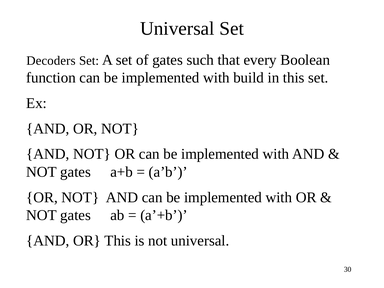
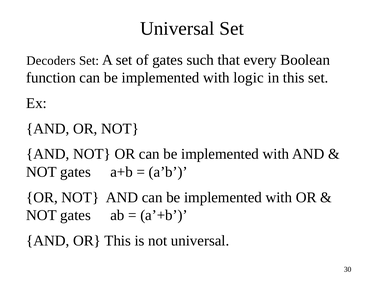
build: build -> logic (249, 78)
